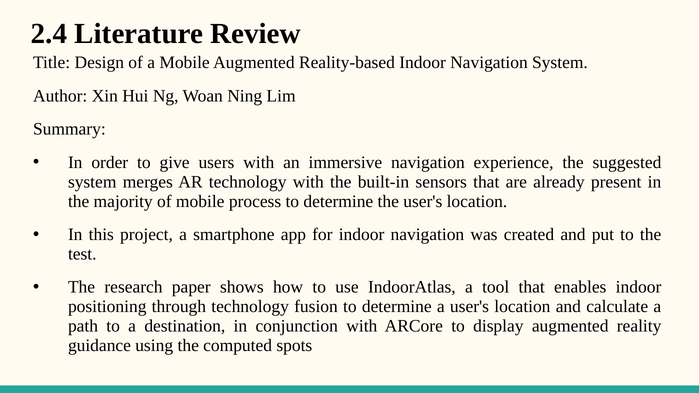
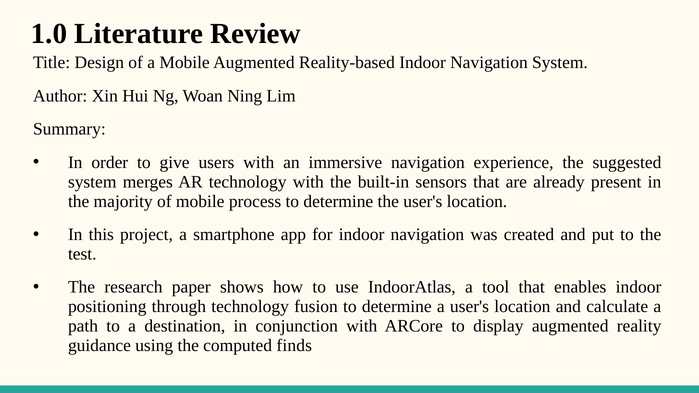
2.4: 2.4 -> 1.0 (49, 34)
spots: spots -> finds (294, 346)
